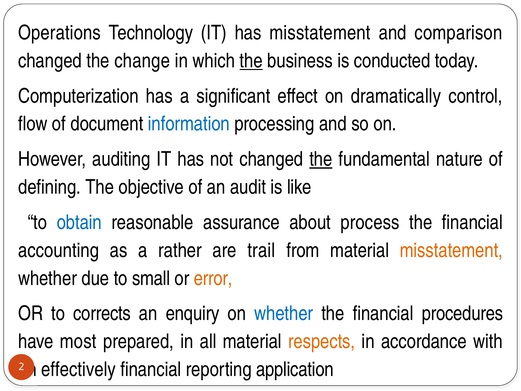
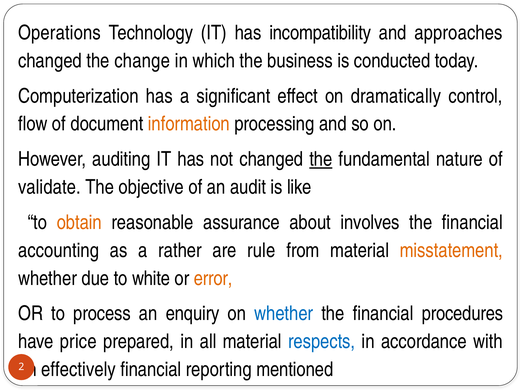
has misstatement: misstatement -> incompatibility (320, 33)
comparison: comparison -> approaches (459, 33)
the underline: present -> none (251, 61)
information colour: blue -> orange (189, 124)
defining: defining -> validate (49, 187)
obtain colour: blue -> orange (79, 222)
process: process -> involves (370, 222)
trail: trail -> rule (261, 250)
small: small -> white (151, 278)
corrects: corrects -> process (102, 313)
most: most -> price (78, 341)
respects colour: orange -> blue (322, 341)
application: application -> mentioned (295, 369)
